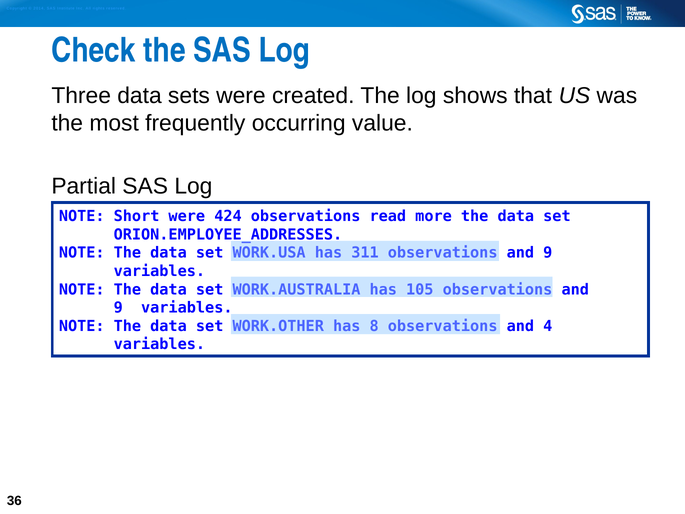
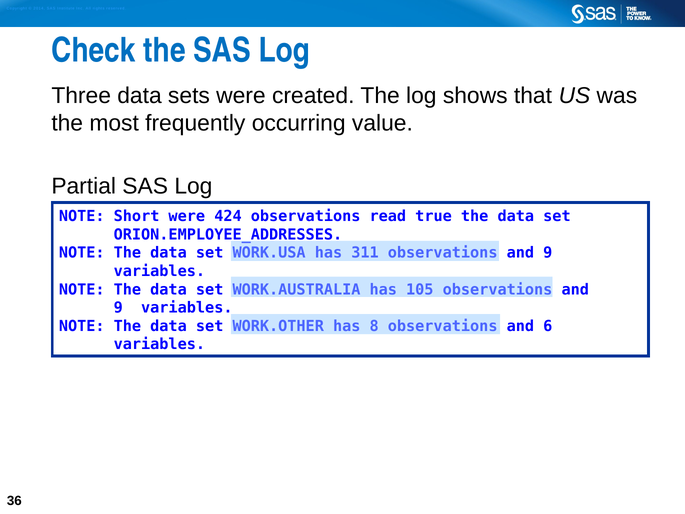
more: more -> true (434, 216)
4: 4 -> 6 (548, 326)
